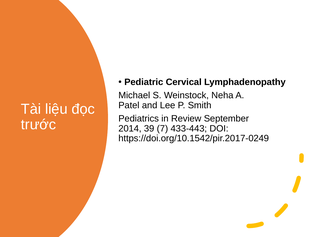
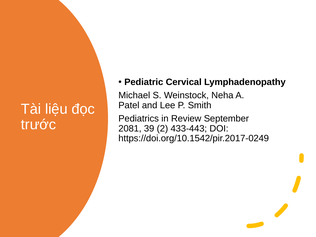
2014: 2014 -> 2081 (130, 128)
7: 7 -> 2 (162, 128)
